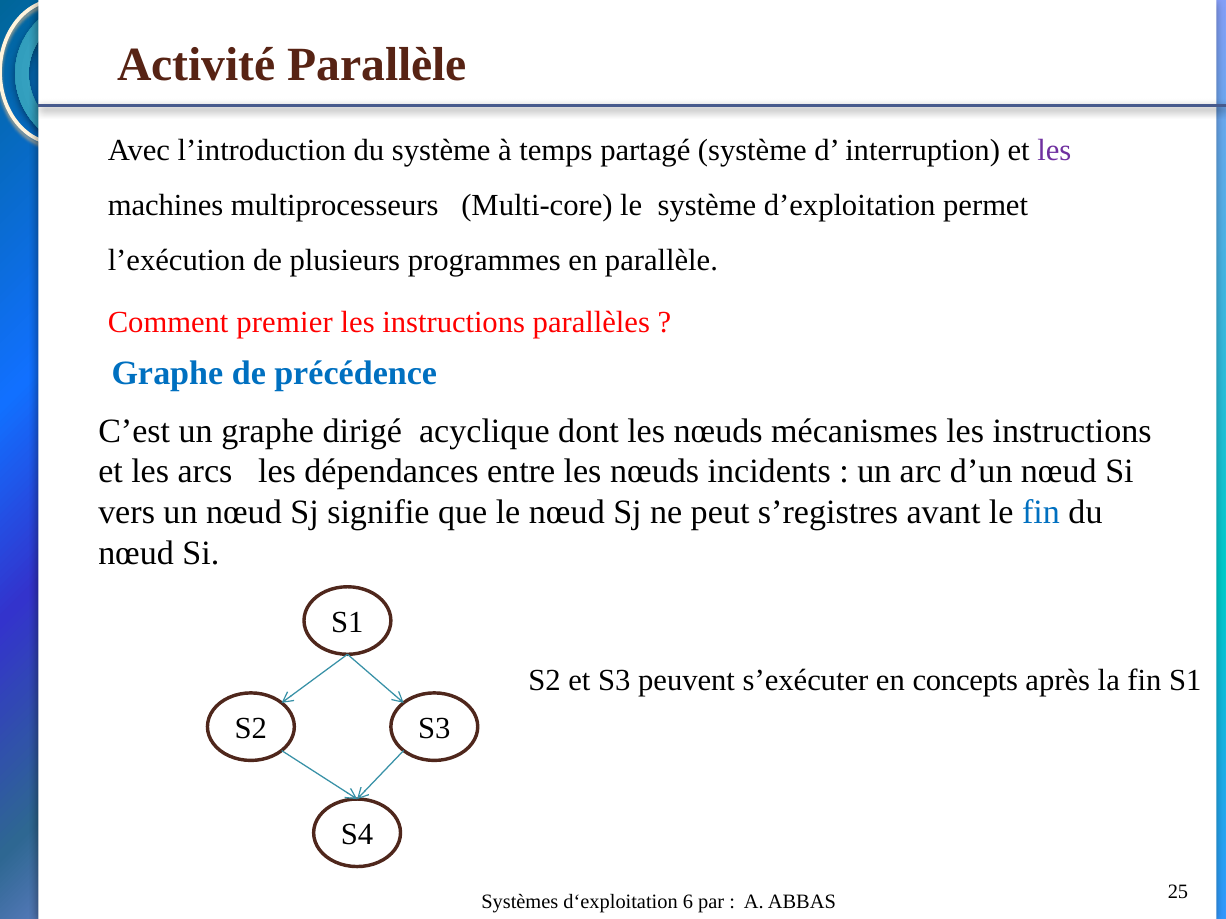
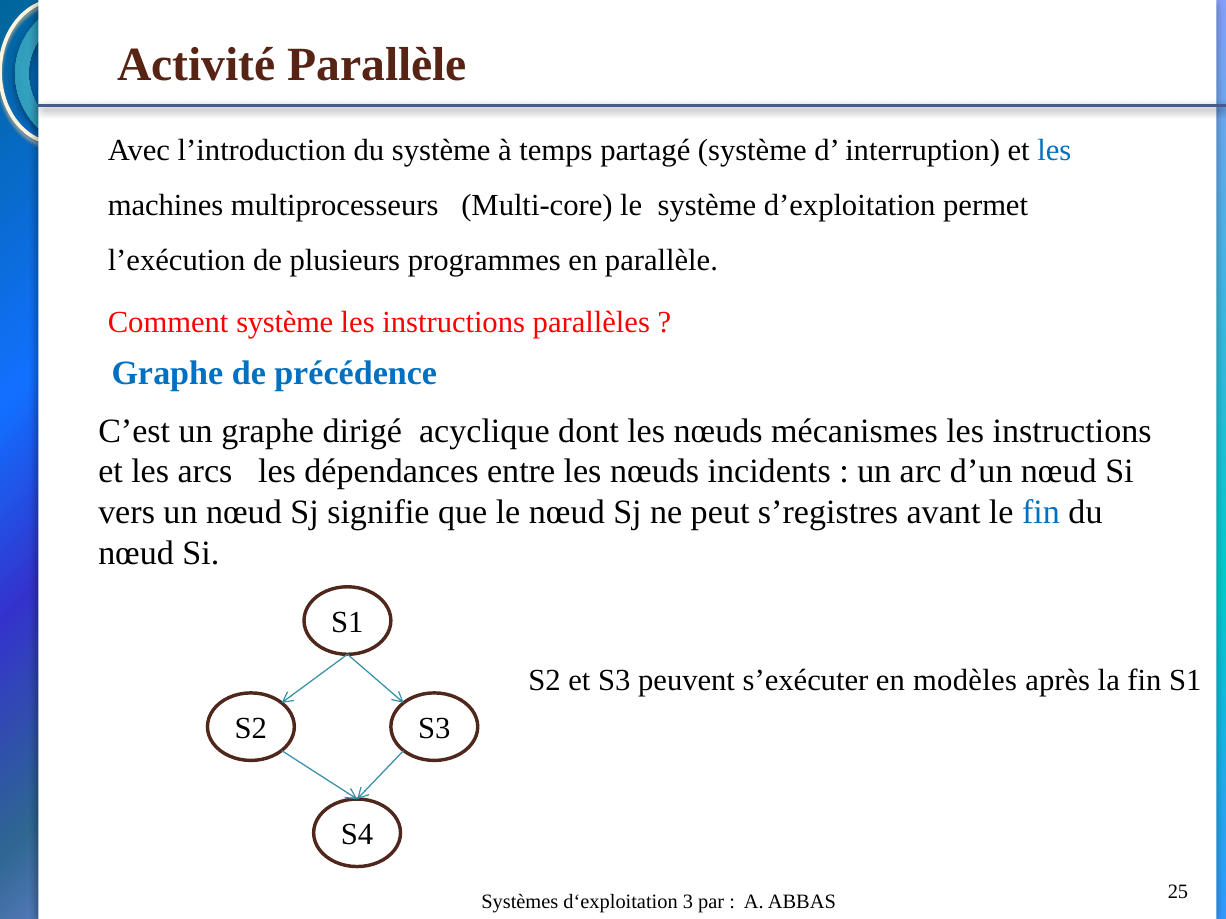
les colour: purple -> blue (1054, 150)
Comment premier: premier -> système (285, 323)
concepts: concepts -> modèles (965, 680)
6: 6 -> 3 (688, 903)
